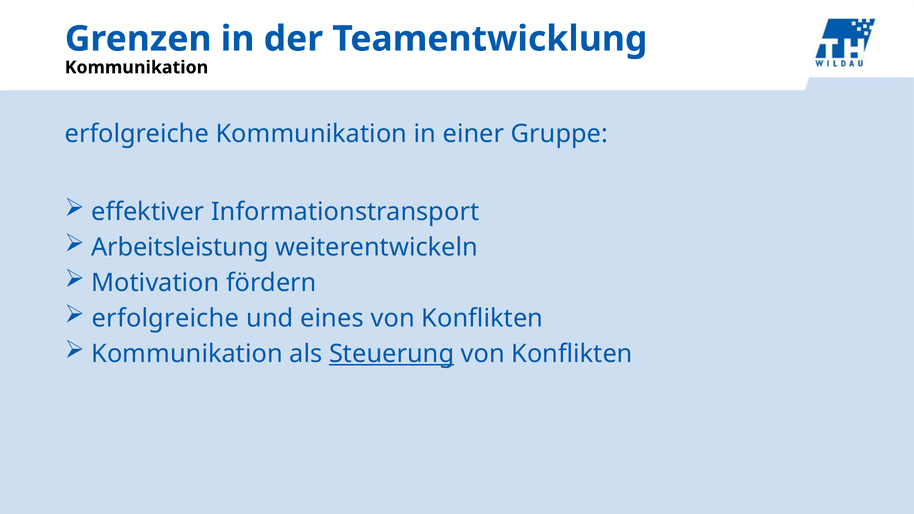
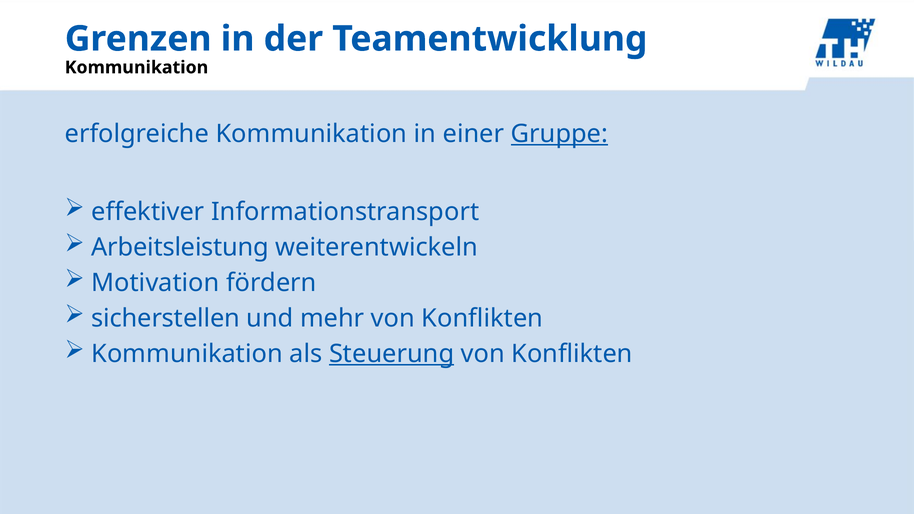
Gruppe underline: none -> present (559, 134)
erfolgreiche: erfolgreiche -> sicherstellen (166, 319)
eines: eines -> mehr (332, 319)
